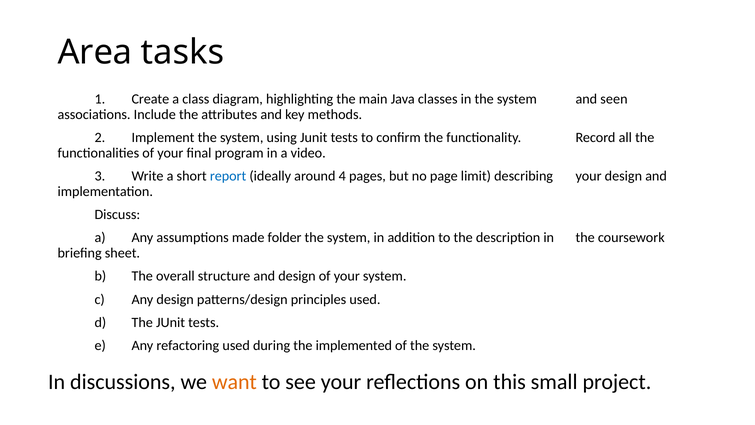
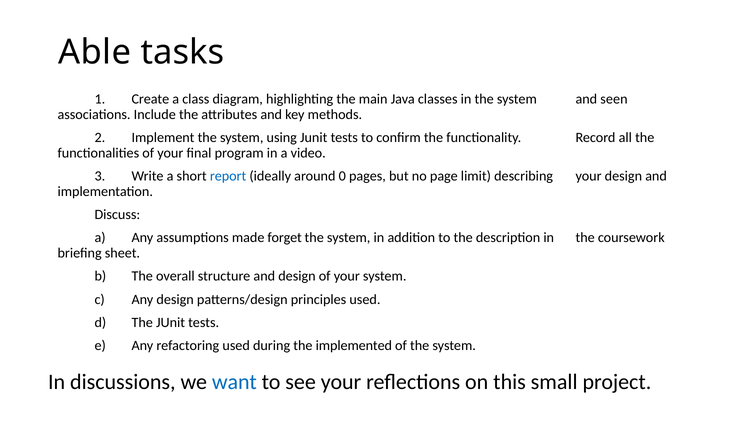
Area: Area -> Able (95, 52)
4: 4 -> 0 (342, 176)
folder: folder -> forget (285, 238)
want colour: orange -> blue (234, 382)
